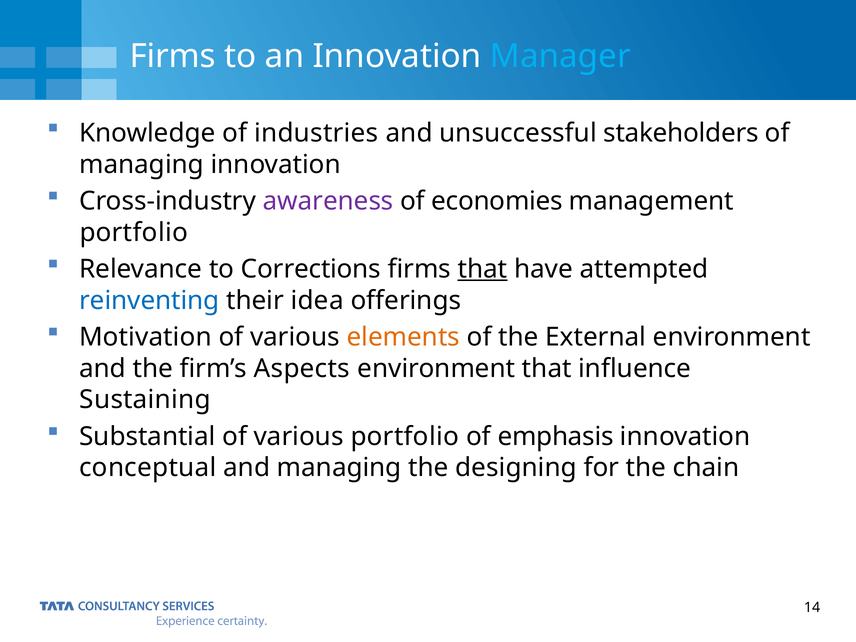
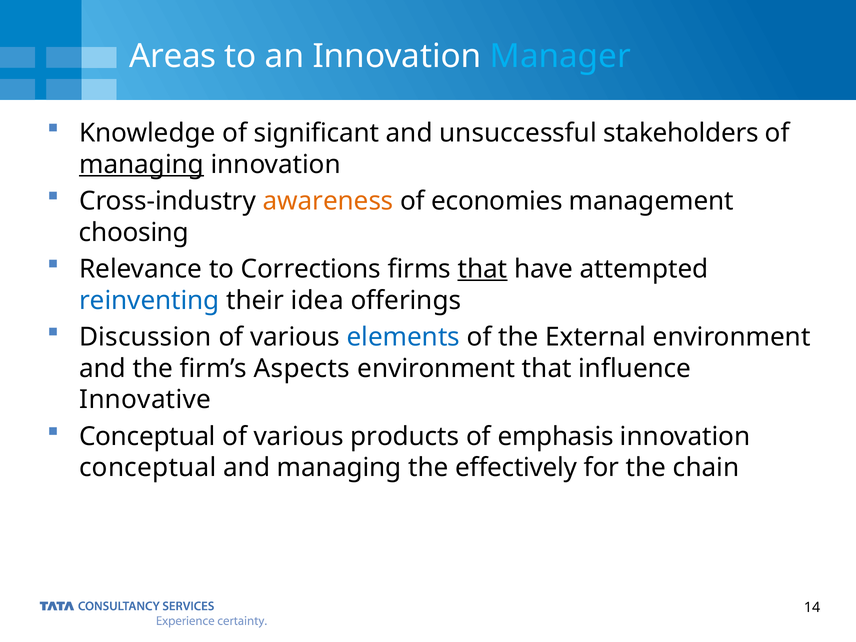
Firms: Firms -> Areas (173, 56)
industries: industries -> significant (316, 133)
managing underline: none -> present (142, 164)
awareness colour: purple -> orange (328, 201)
portfolio: portfolio -> choosing (134, 232)
Motivation: Motivation -> Discussion (145, 337)
elements colour: orange -> blue (403, 337)
Sustaining: Sustaining -> Innovative (145, 400)
Substantial: Substantial -> Conceptual (147, 436)
various portfolio: portfolio -> products (405, 436)
designing: designing -> effectively (516, 468)
